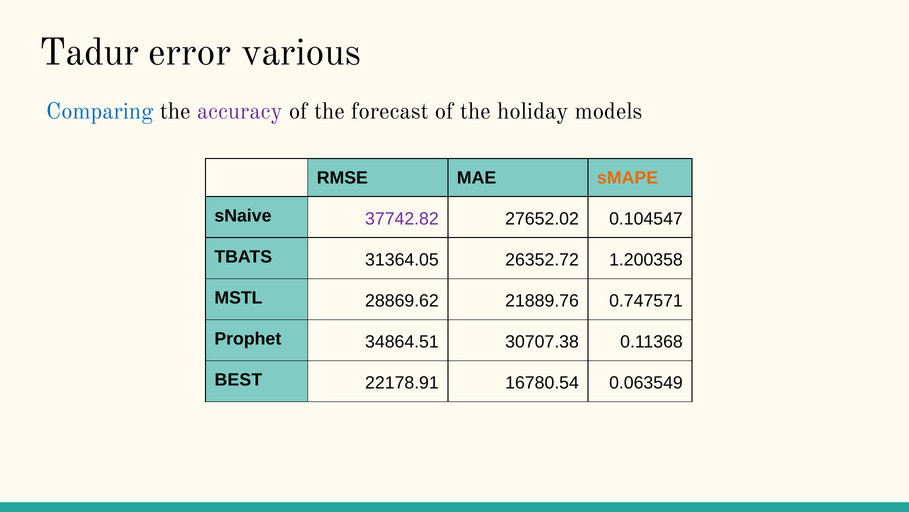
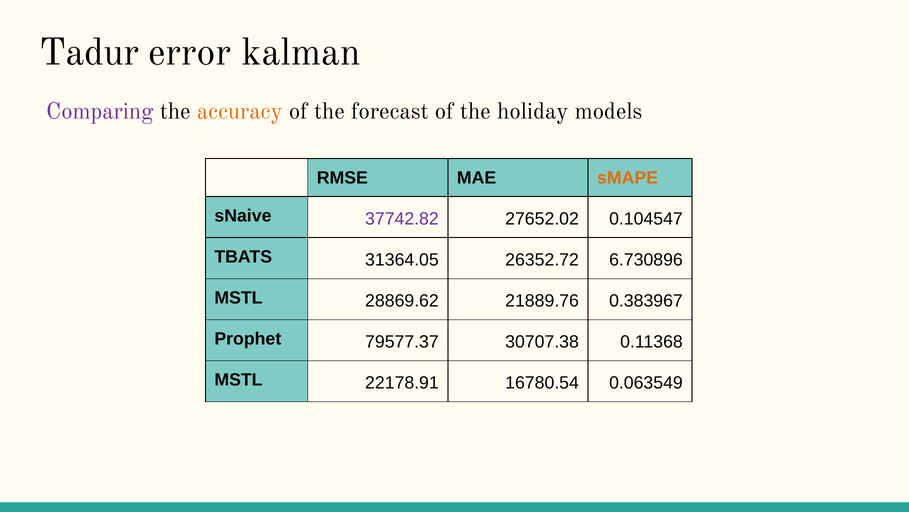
various: various -> kalman (301, 52)
Comparing colour: blue -> purple (100, 111)
accuracy colour: purple -> orange (240, 111)
1.200358: 1.200358 -> 6.730896 (646, 260)
0.747571: 0.747571 -> 0.383967 (646, 301)
34864.51: 34864.51 -> 79577.37 (402, 342)
BEST: BEST -> MSTL (238, 380)
